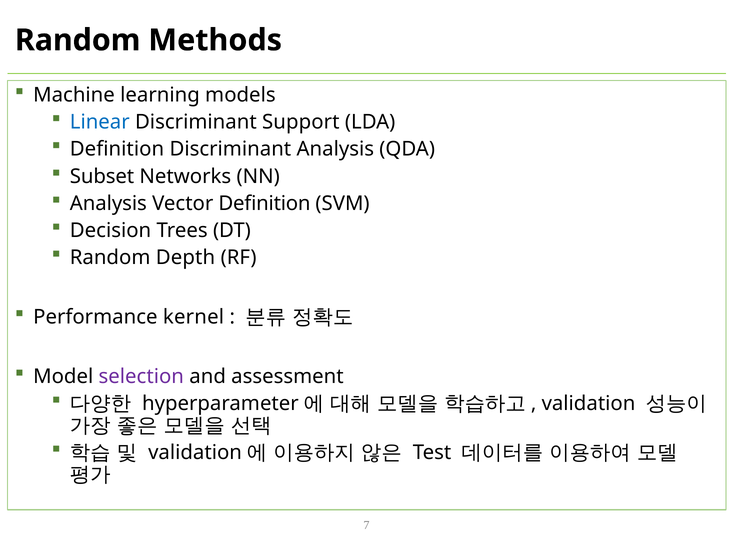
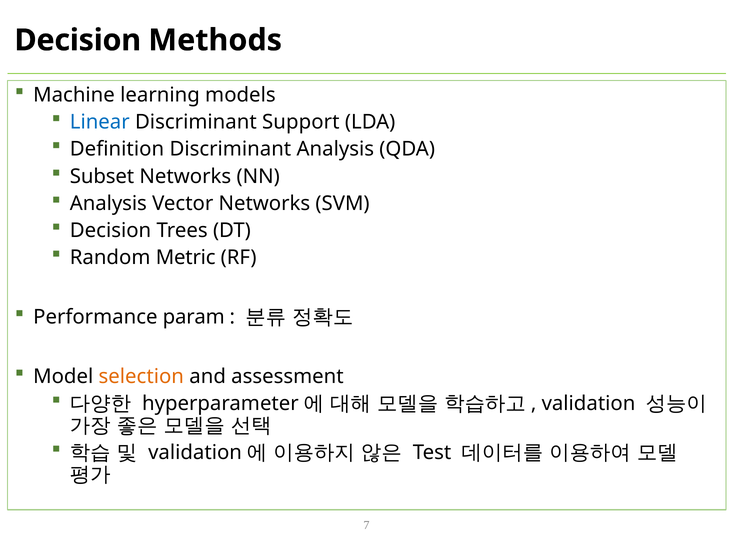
Random: Random -> Decision (78, 40)
Vector Definition: Definition -> Networks (264, 203)
Depth: Depth -> Metric (186, 258)
kernel: kernel -> param (194, 317)
selection colour: purple -> orange (141, 376)
